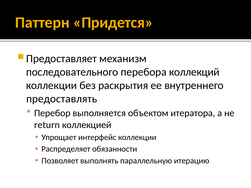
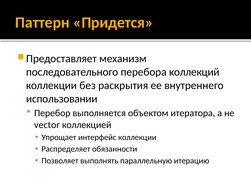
предоставлять: предоставлять -> использовании (62, 99)
return: return -> vector (47, 125)
